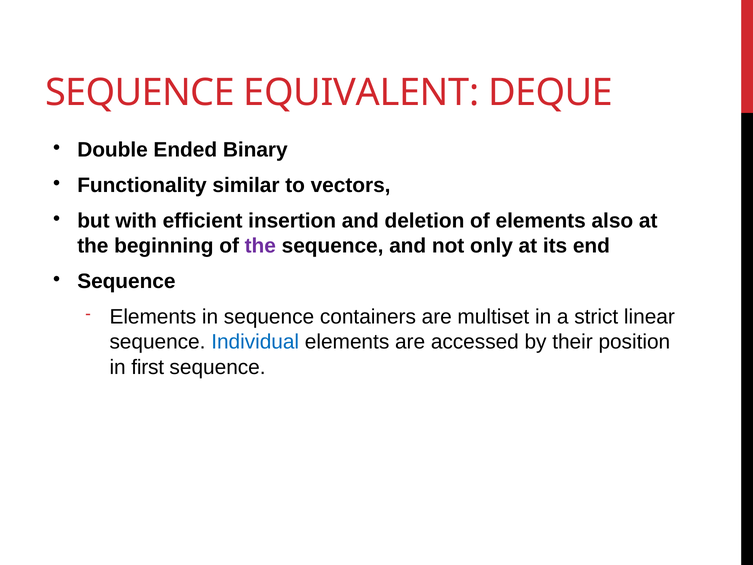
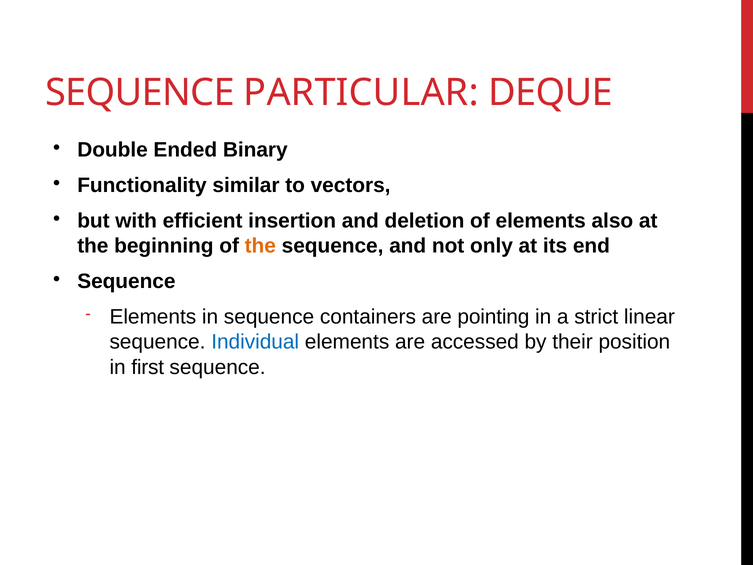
EQUIVALENT: EQUIVALENT -> PARTICULAR (361, 93)
the colour: purple -> orange (260, 246)
multiset: multiset -> pointing (493, 317)
